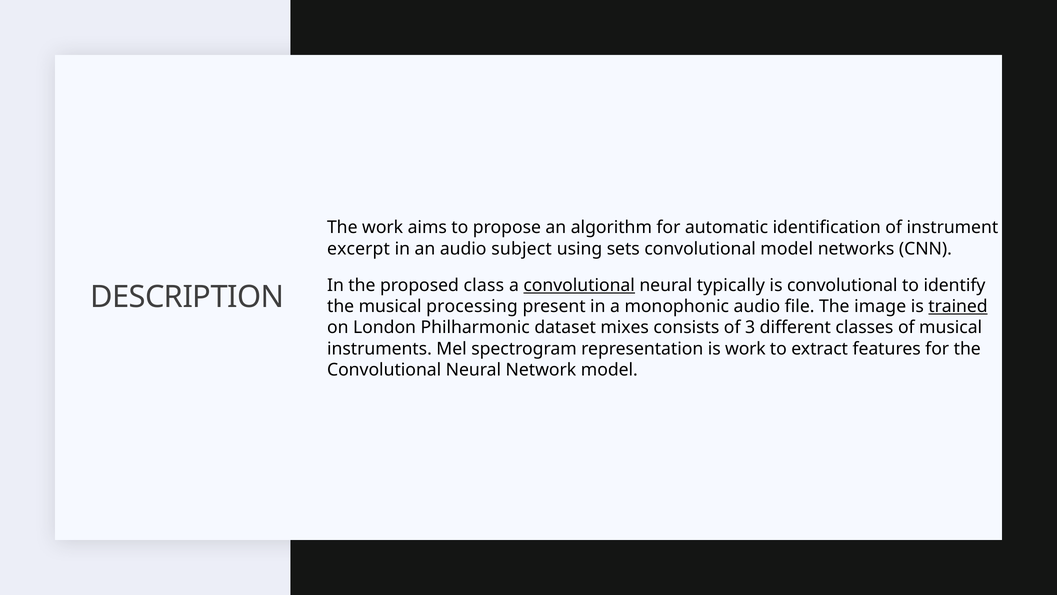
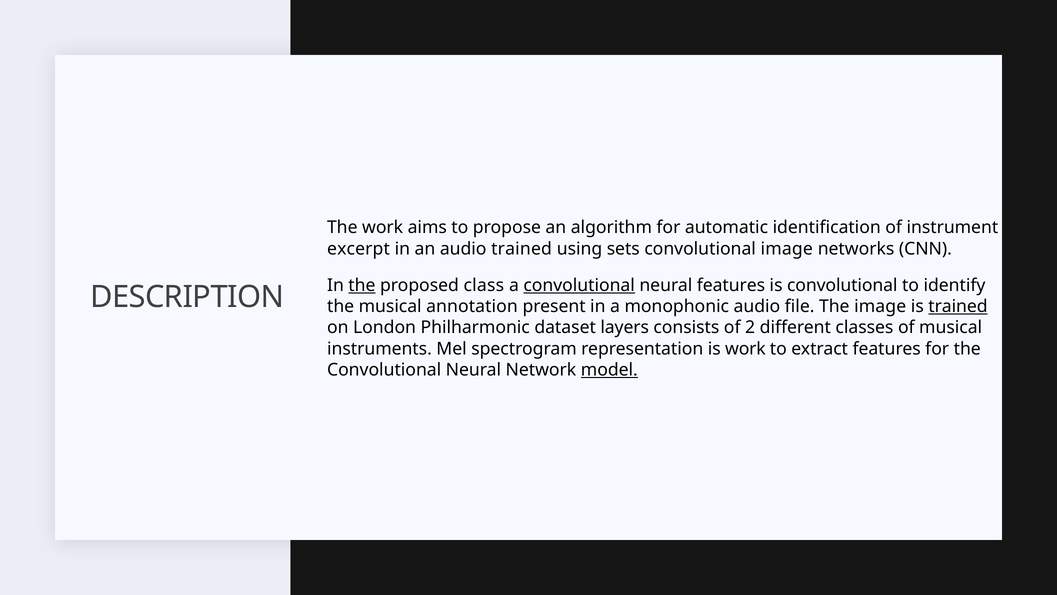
audio subject: subject -> trained (522, 249)
convolutional model: model -> image (787, 249)
the underline: none -> present (362, 285)
neural typically: typically -> features (731, 285)
processing: processing -> annotation (472, 306)
mixes: mixes -> layers (625, 327)
3: 3 -> 2 (750, 327)
model underline: none -> present (609, 370)
